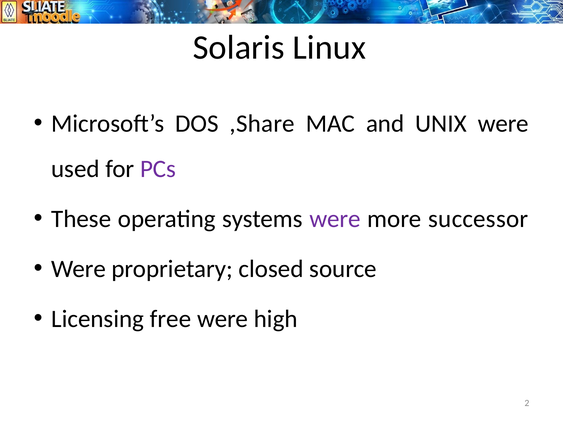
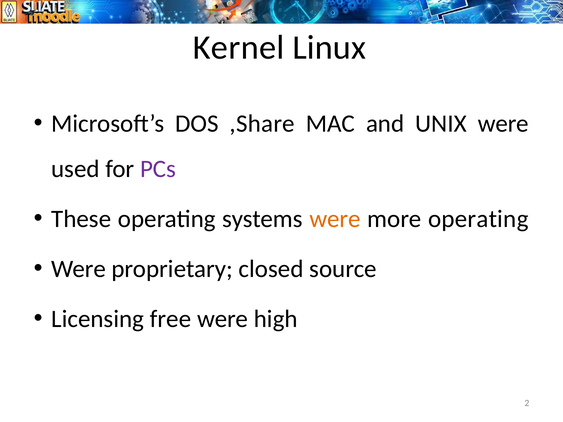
Solaris: Solaris -> Kernel (239, 47)
were colour: purple -> orange (335, 219)
more successor: successor -> operating (478, 219)
